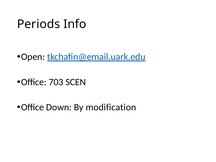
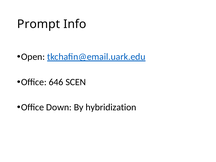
Periods: Periods -> Prompt (39, 24)
703: 703 -> 646 (56, 82)
modification: modification -> hybridization (111, 107)
